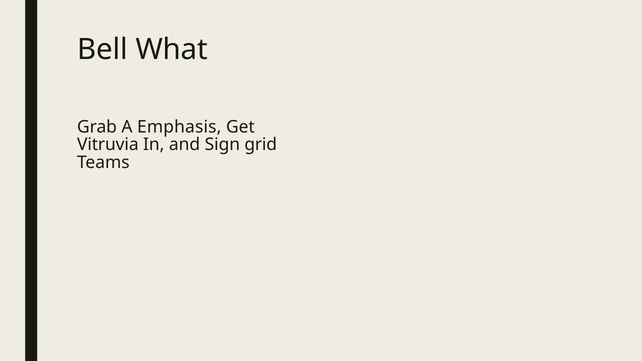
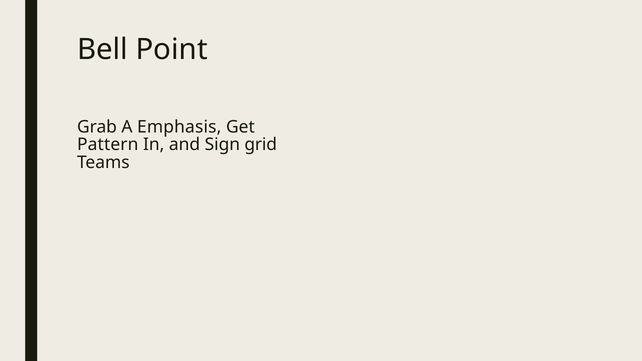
What: What -> Point (172, 49)
Vitruvia: Vitruvia -> Pattern (108, 145)
